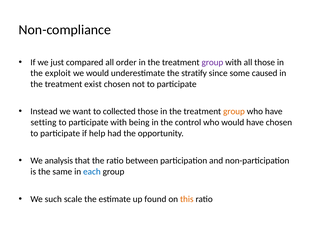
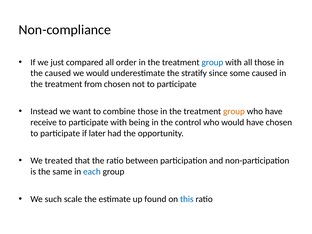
group colour: purple -> blue (212, 62)
the exploit: exploit -> caused (58, 73)
exist: exist -> from (93, 84)
collected: collected -> combine (119, 111)
setting: setting -> receive (44, 122)
help: help -> later (97, 133)
analysis: analysis -> treated (59, 161)
this colour: orange -> blue (187, 199)
